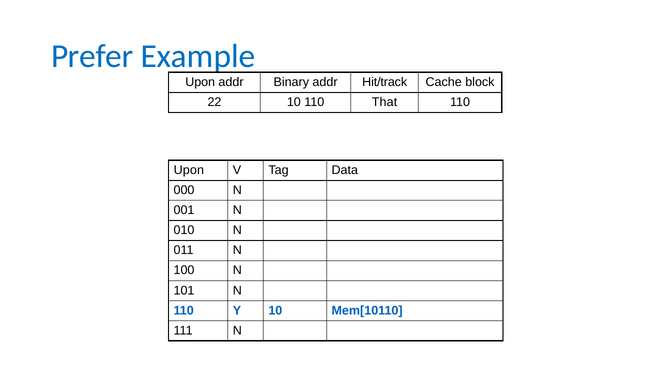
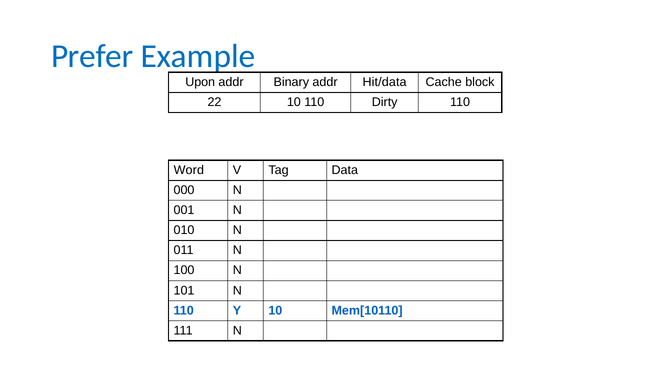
Hit/track: Hit/track -> Hit/data (385, 82)
That: That -> Dirty (385, 102)
Upon: Upon -> Word (189, 170)
